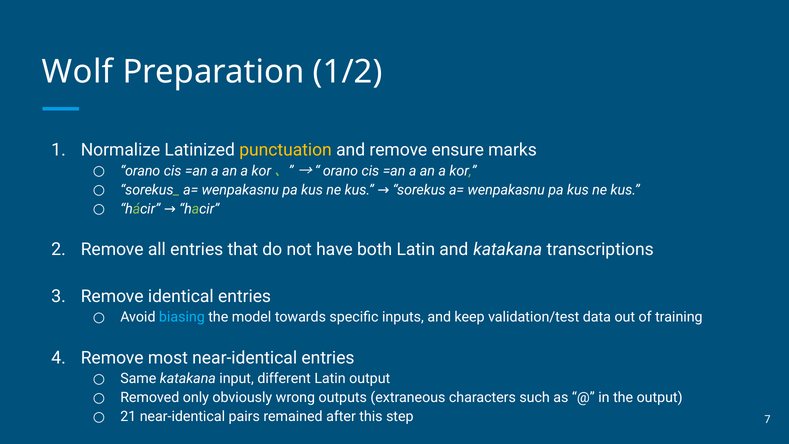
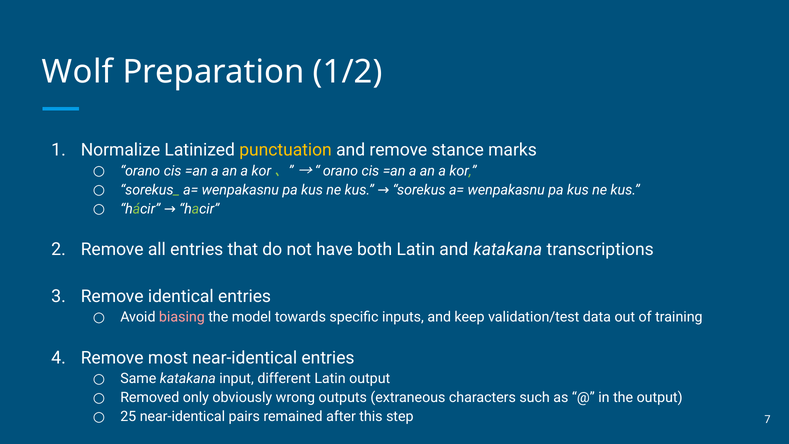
ensure: ensure -> stance (458, 150)
biasing colour: light blue -> pink (182, 317)
21: 21 -> 25 (128, 417)
